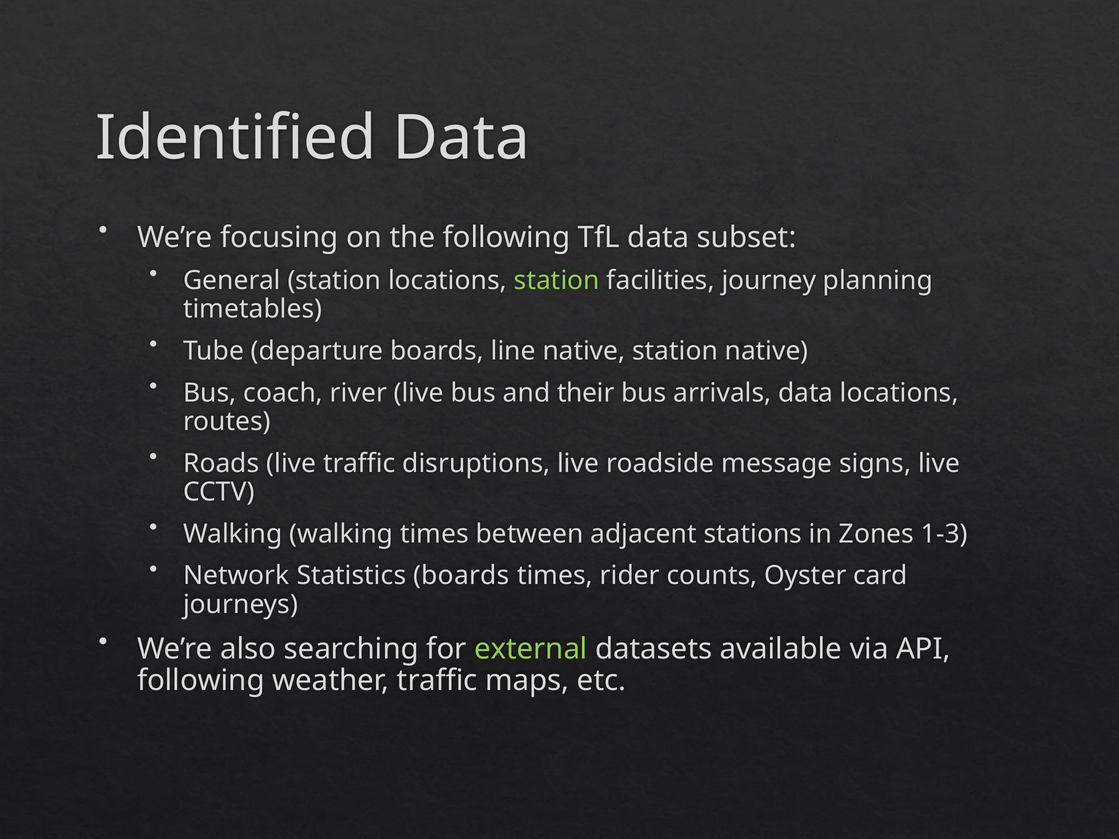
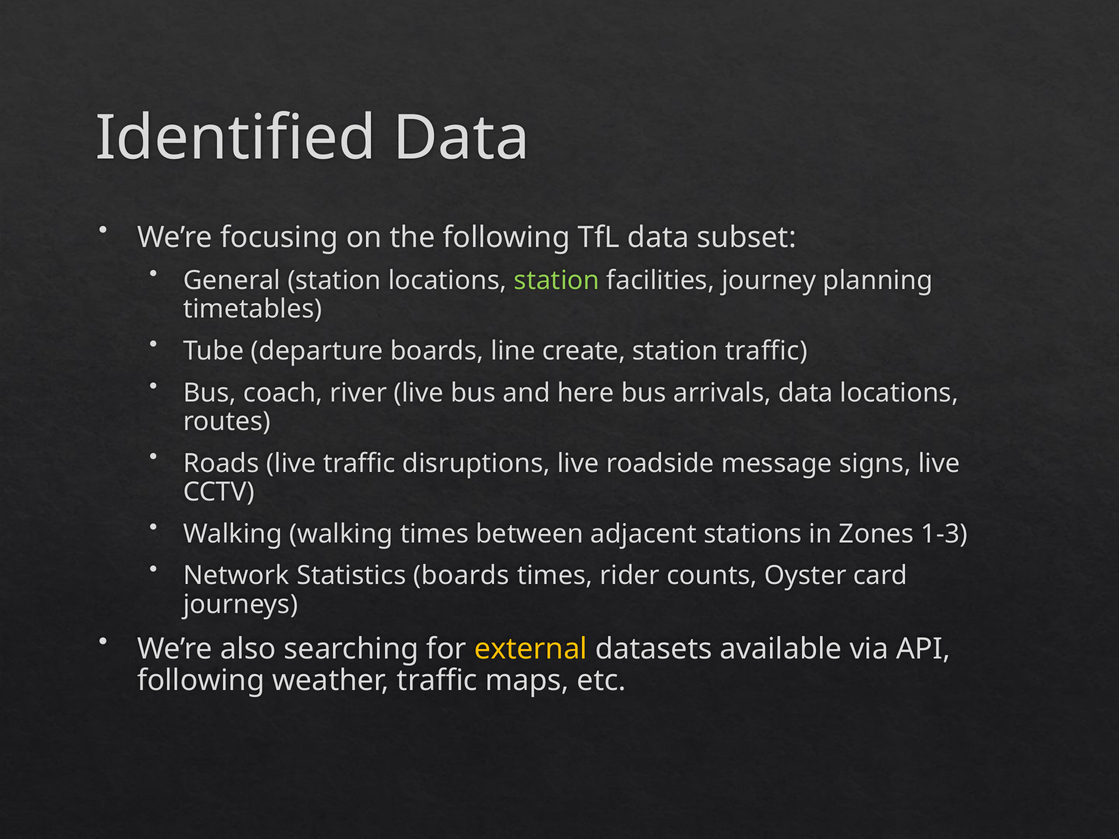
line native: native -> create (584, 351)
station native: native -> traffic (766, 351)
their: their -> here (586, 393)
external colour: light green -> yellow (531, 649)
